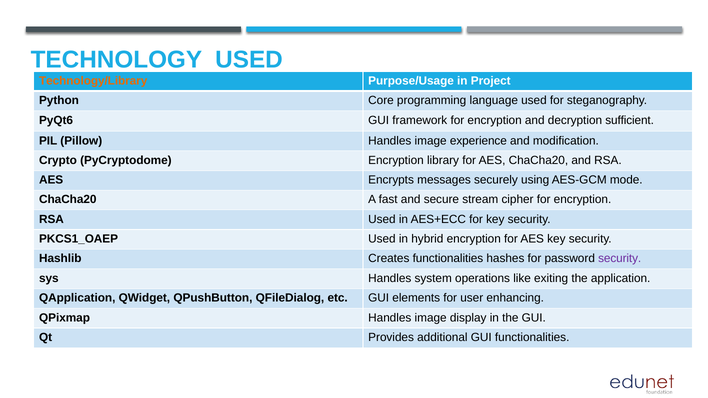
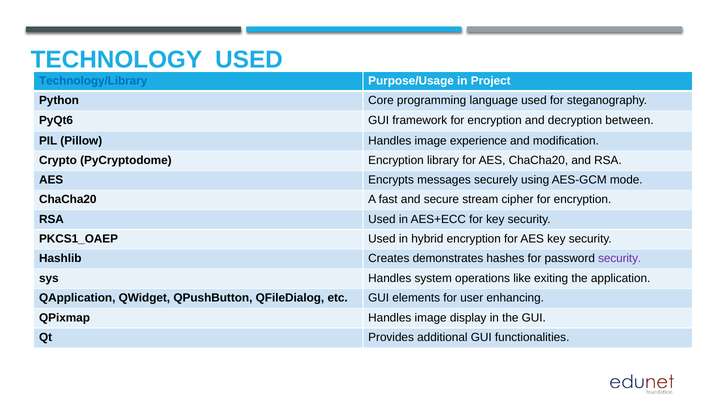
Technology/Library colour: orange -> blue (93, 81)
sufficient: sufficient -> between (630, 120)
Creates functionalities: functionalities -> demonstrates (448, 259)
